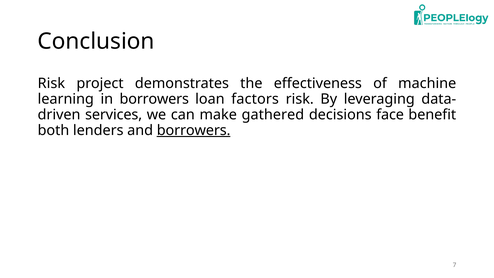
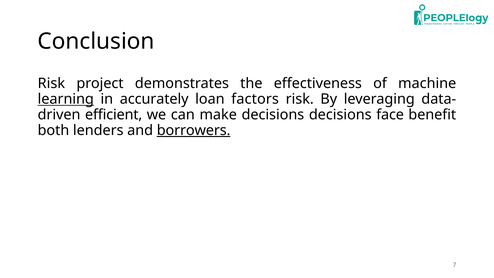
learning underline: none -> present (66, 99)
in borrowers: borrowers -> accurately (154, 99)
services: services -> efficient (114, 115)
make gathered: gathered -> decisions (273, 115)
